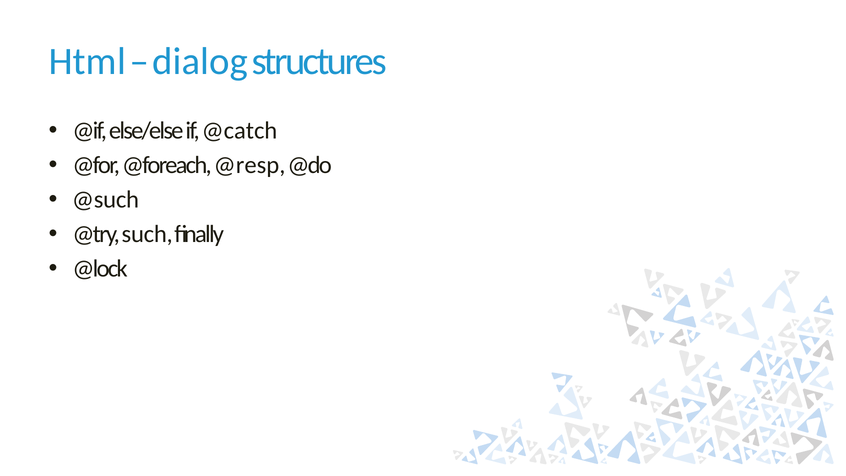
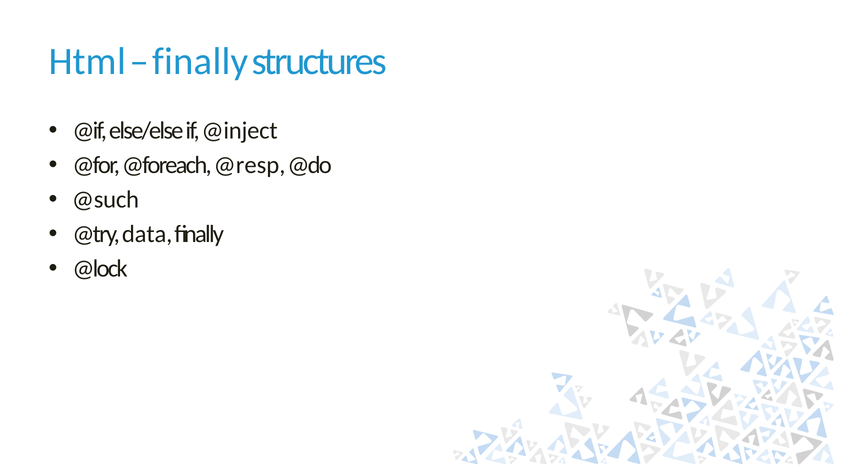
dialog: dialog -> finally (200, 61)
@catch: @catch -> @inject (240, 131)
such: such -> data (147, 234)
